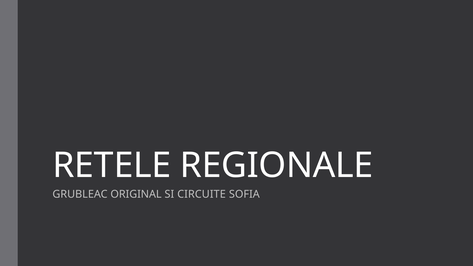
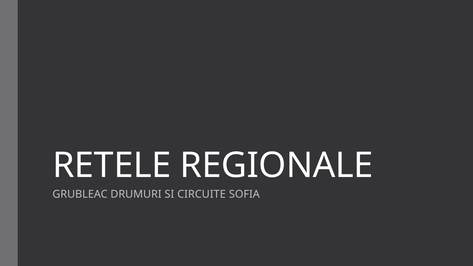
ORIGINAL: ORIGINAL -> DRUMURI (136, 194)
